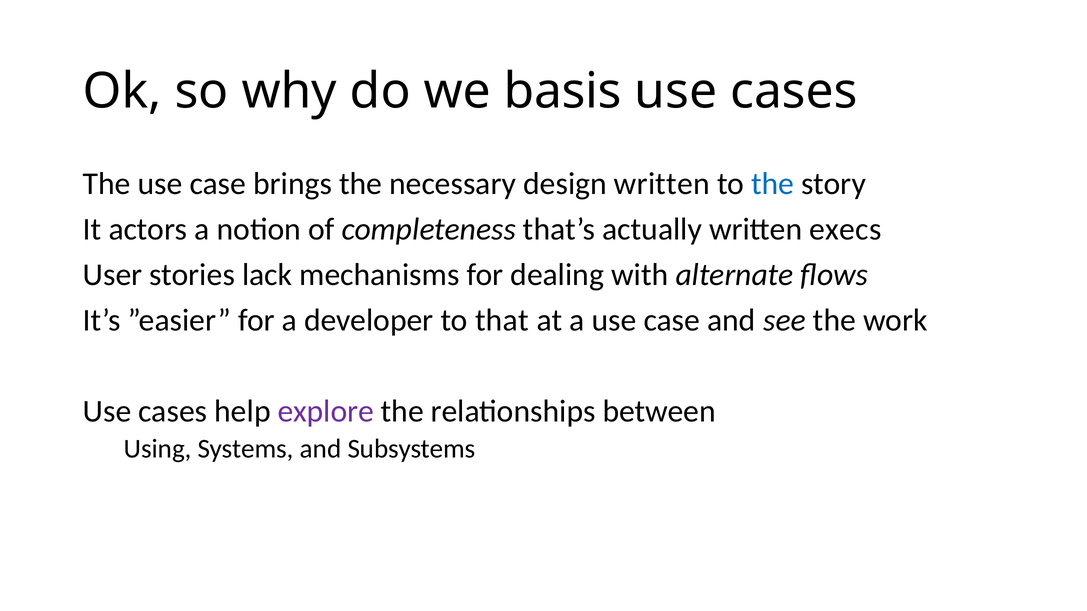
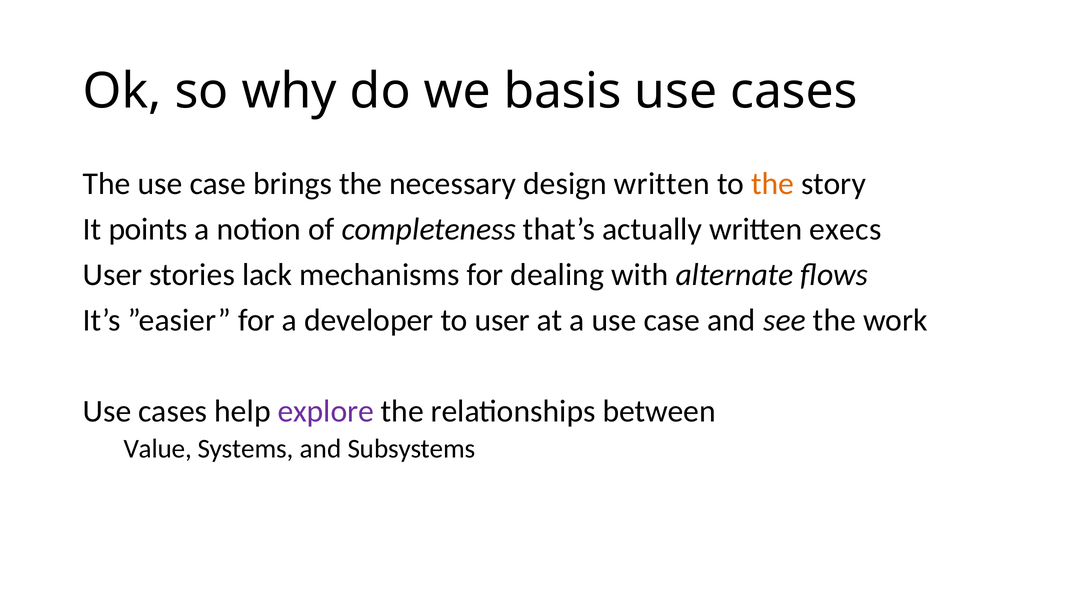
the colour: blue -> orange (773, 184)
actors: actors -> points (148, 229)
to that: that -> user (502, 321)
Using: Using -> Value (158, 449)
